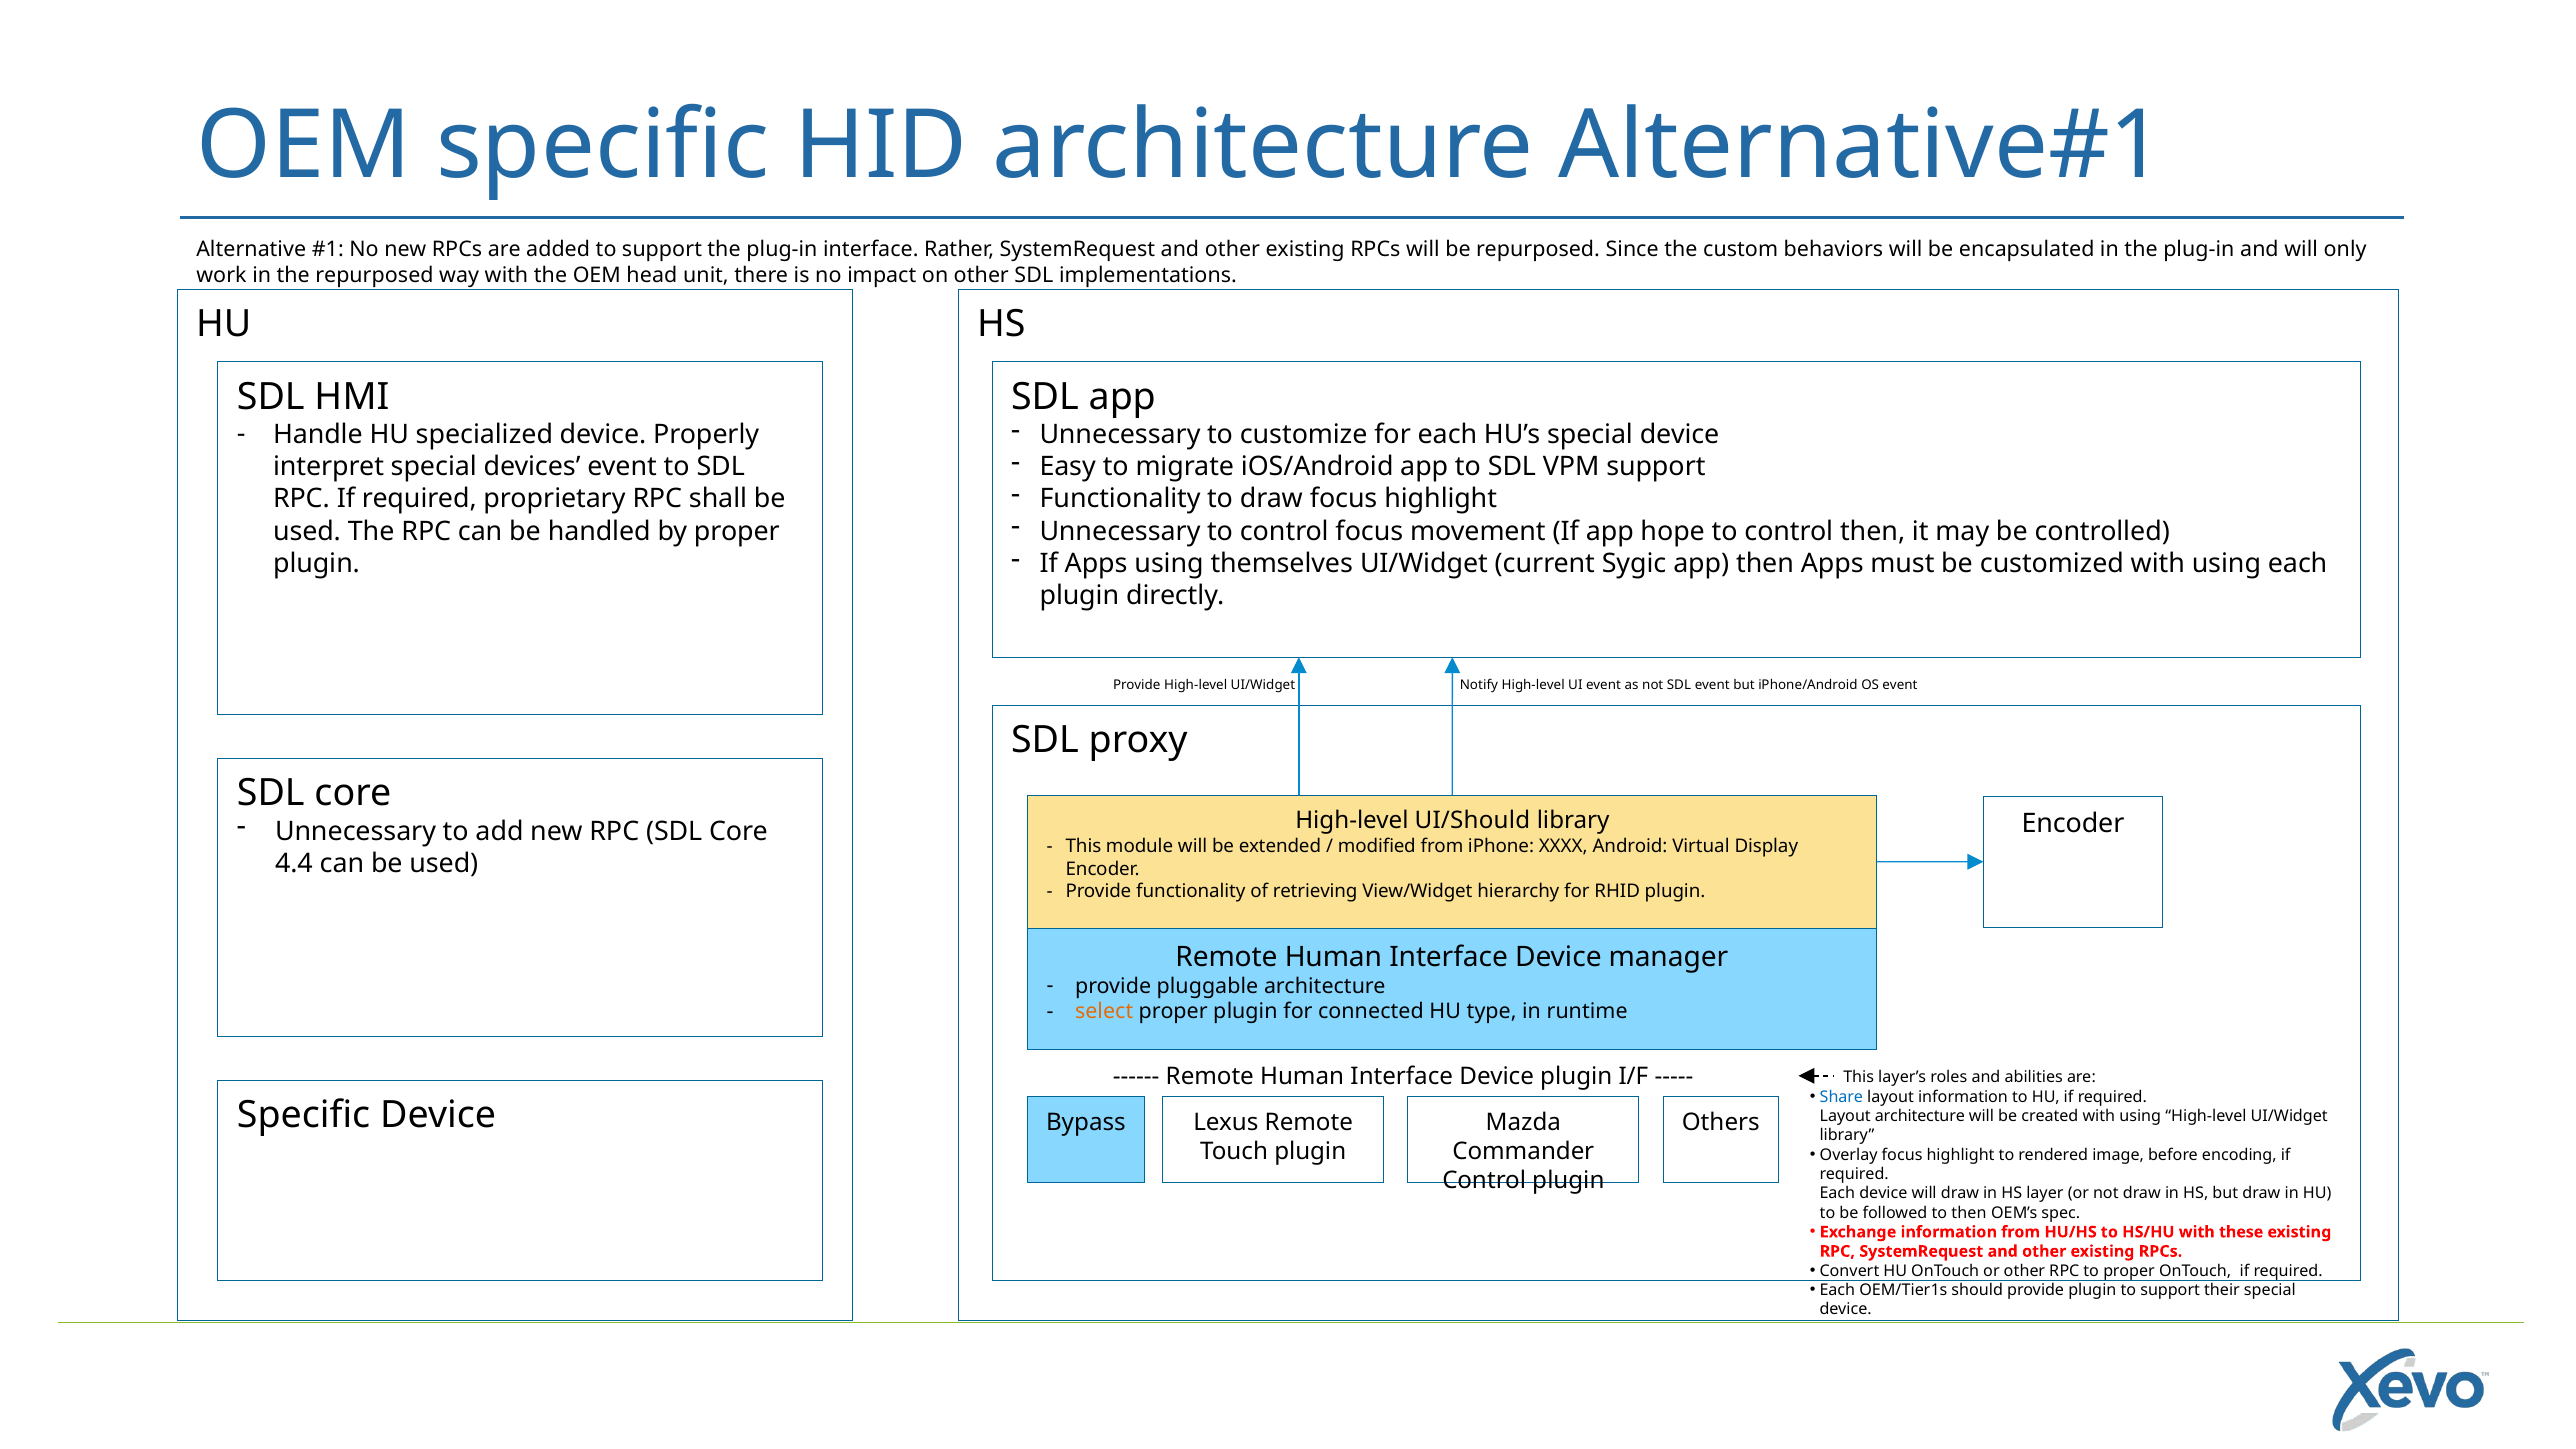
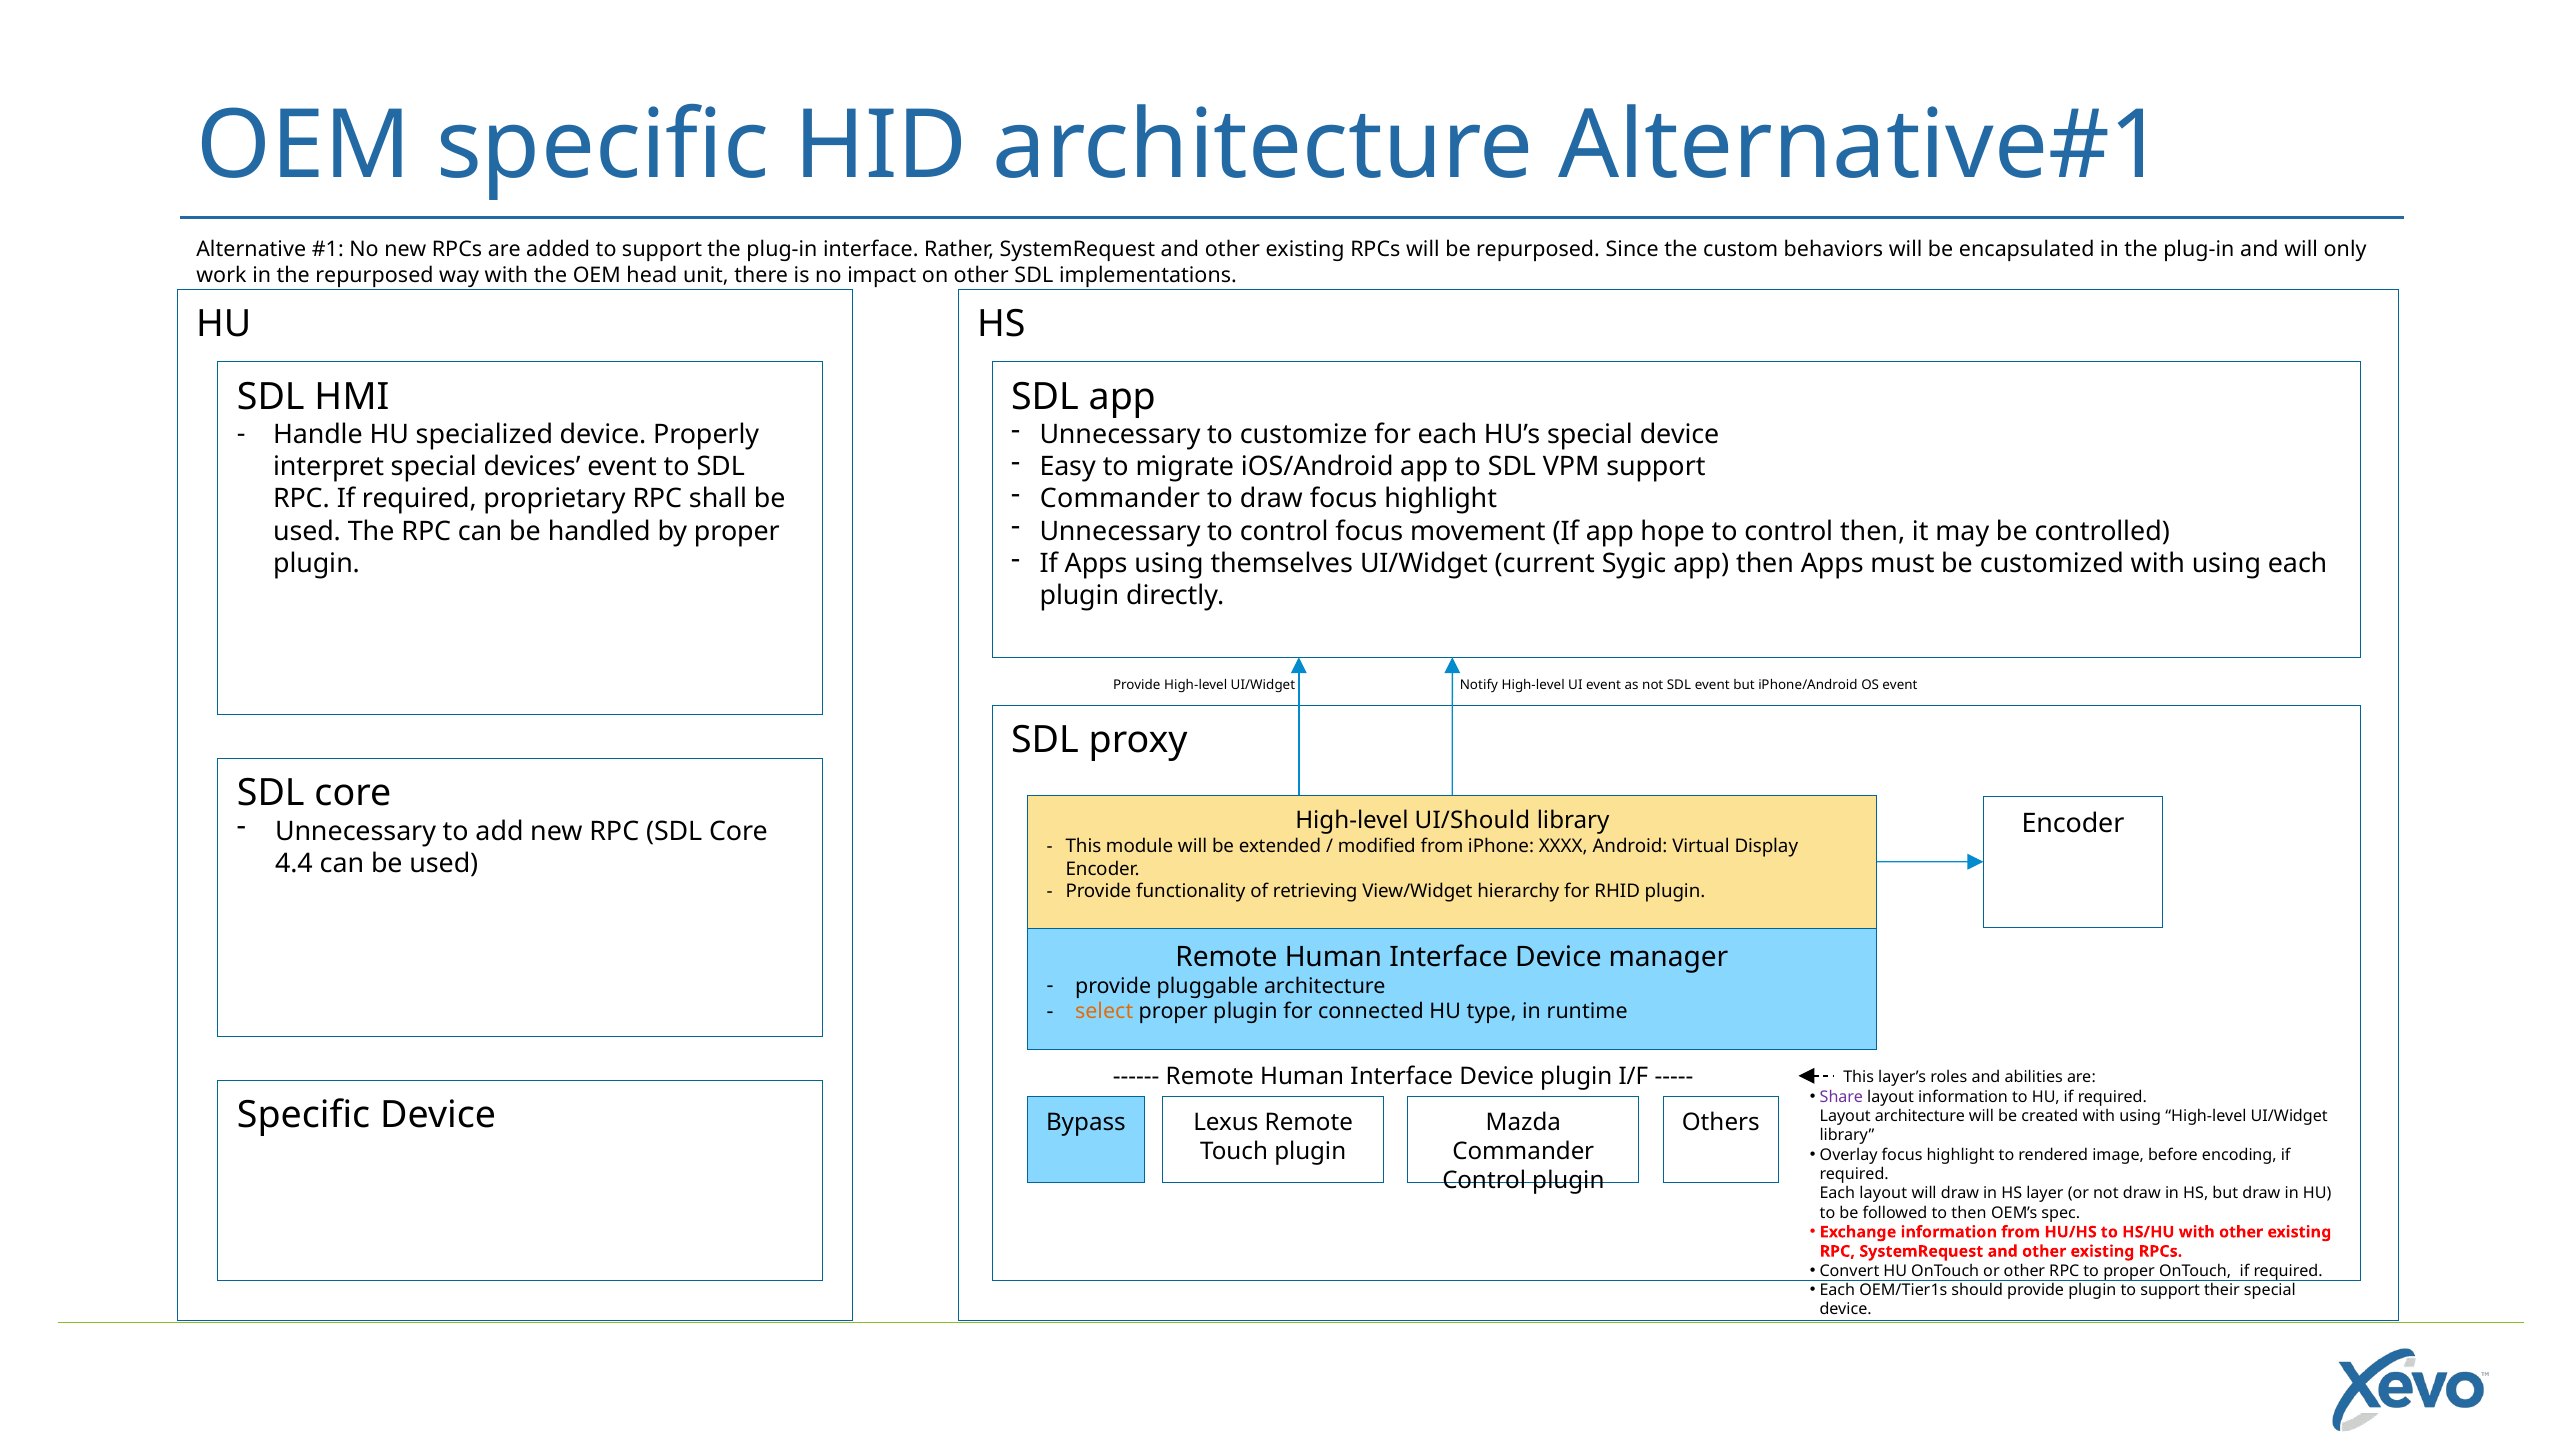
Functionality: Functionality -> Commander (1120, 499)
Share colour: blue -> purple (1841, 1097)
Each device: device -> layout (1883, 1193)
with these: these -> other (2241, 1232)
